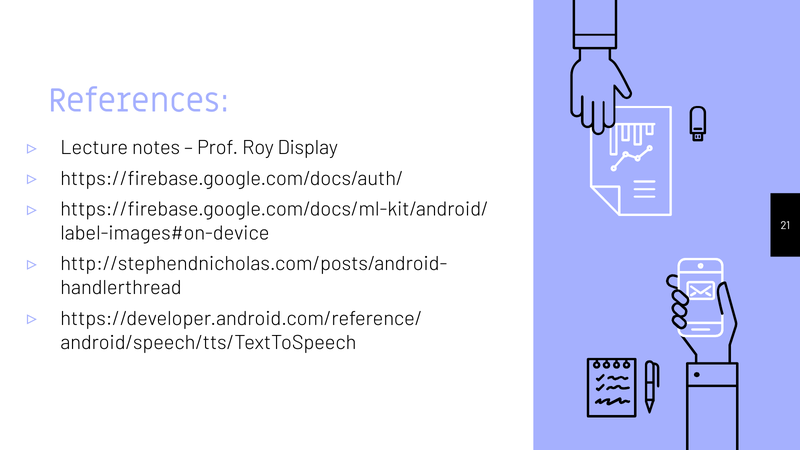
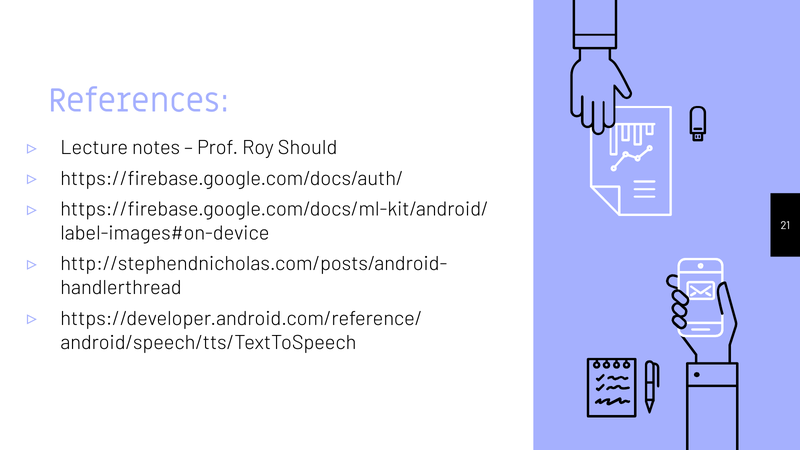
Display: Display -> Should (308, 148)
